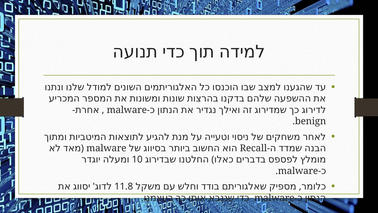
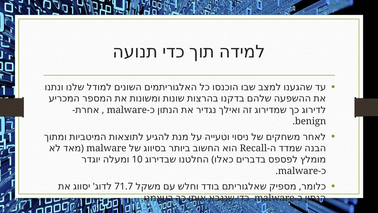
11.8: 11.8 -> 71.7 (124, 186)
